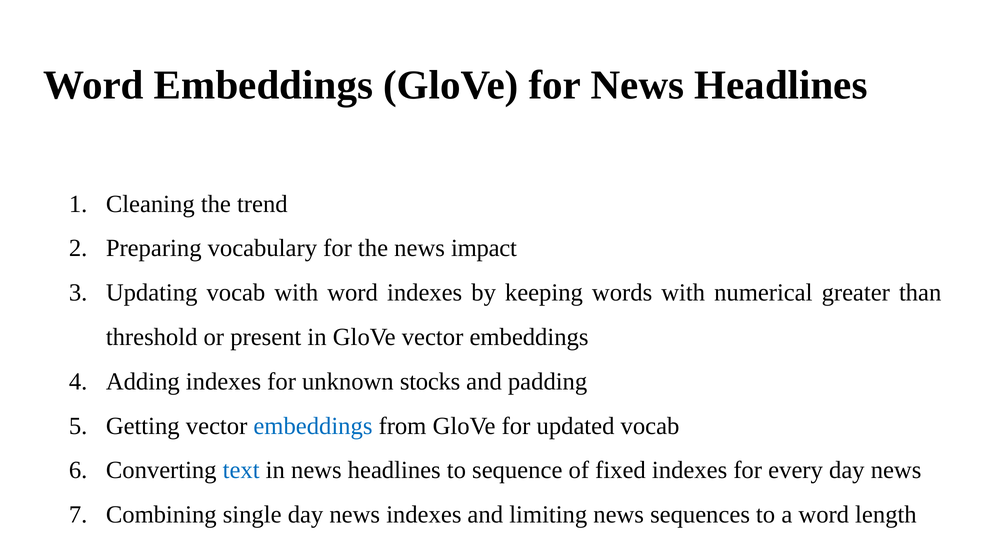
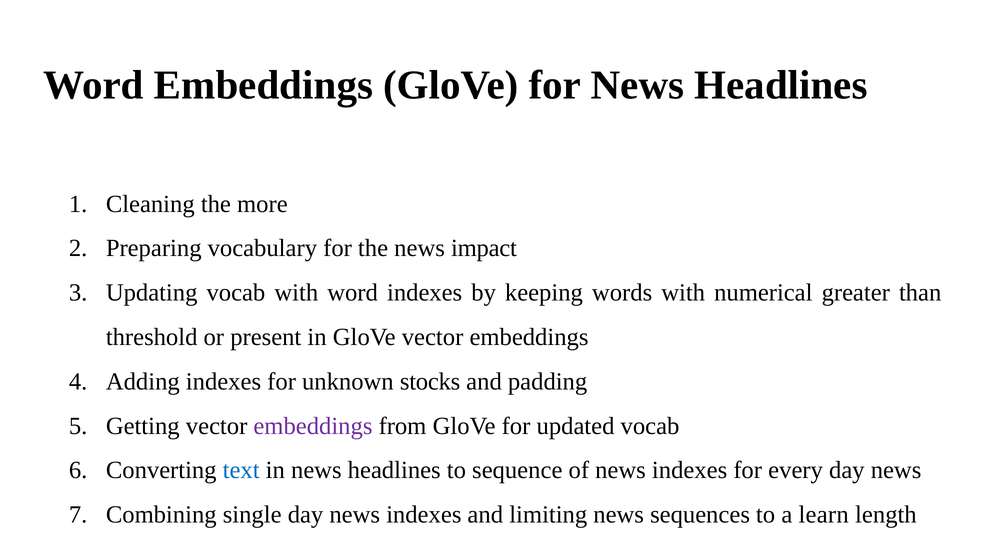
trend: trend -> more (262, 204)
embeddings colour: blue -> purple (313, 426)
of fixed: fixed -> news (620, 470)
a word: word -> learn (824, 514)
